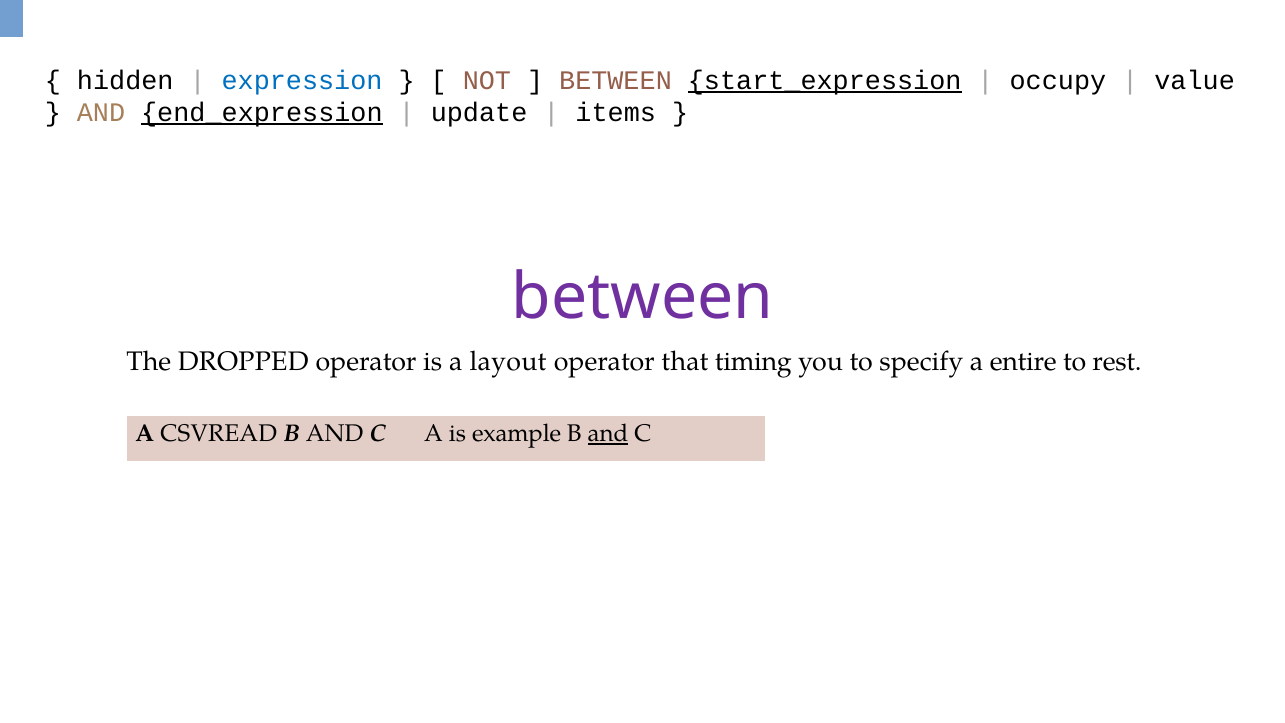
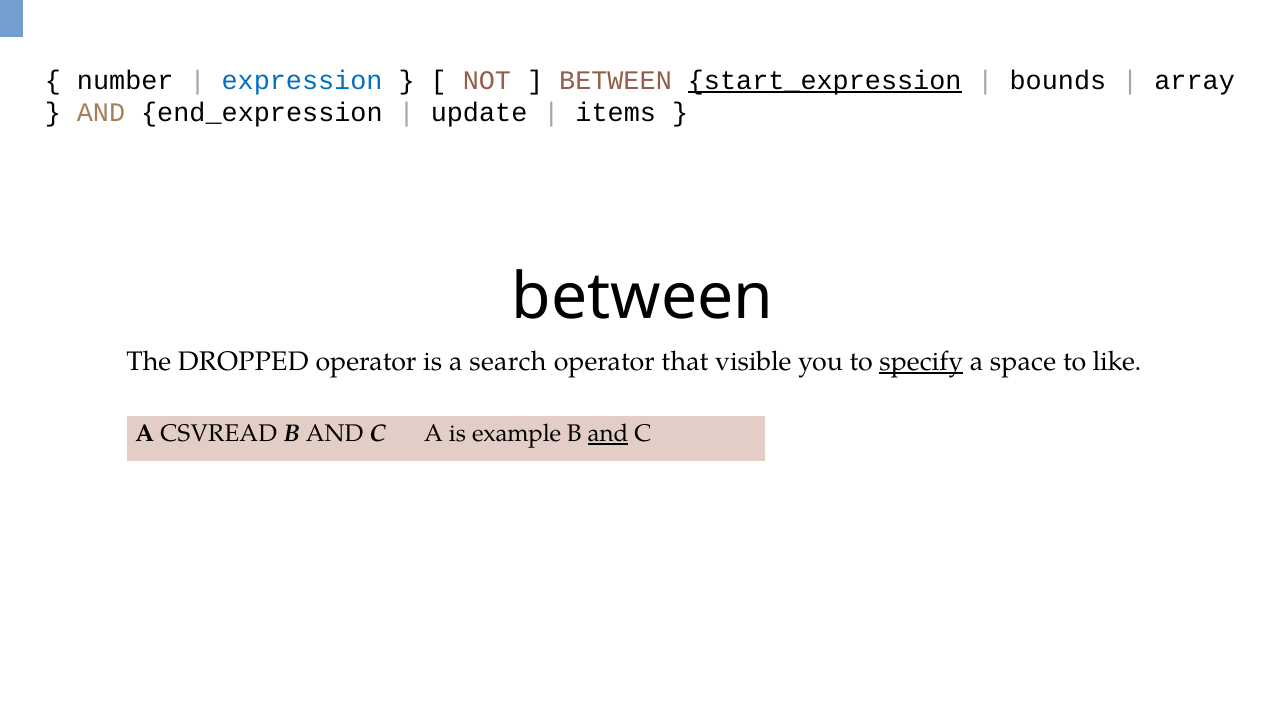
hidden: hidden -> number (125, 80)
occupy: occupy -> bounds (1058, 80)
value: value -> array (1195, 80)
end_expression underline: present -> none (262, 113)
between colour: purple -> black (642, 297)
layout: layout -> search (508, 361)
timing: timing -> visible (753, 361)
specify underline: none -> present (921, 361)
entire: entire -> space (1023, 361)
rest: rest -> like (1117, 361)
